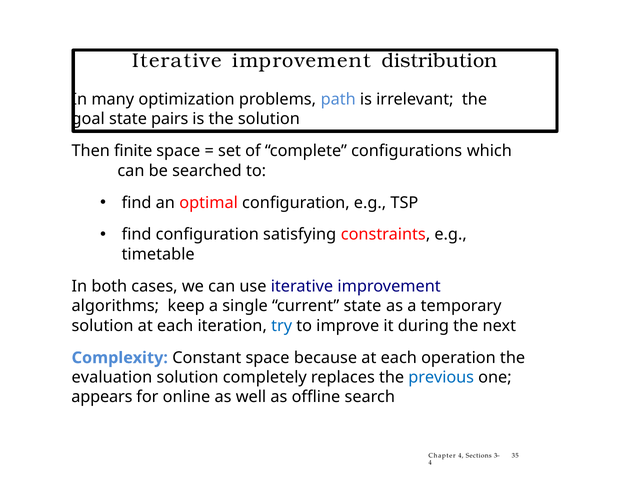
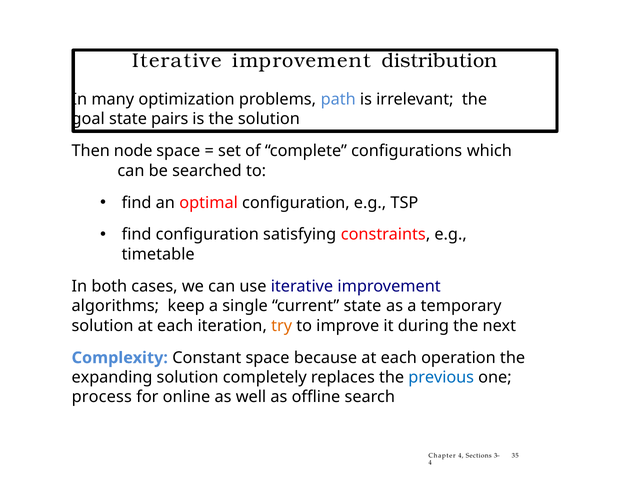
finite: finite -> node (133, 151)
try colour: blue -> orange (282, 326)
evaluation: evaluation -> expanding (112, 377)
appears: appears -> process (102, 397)
